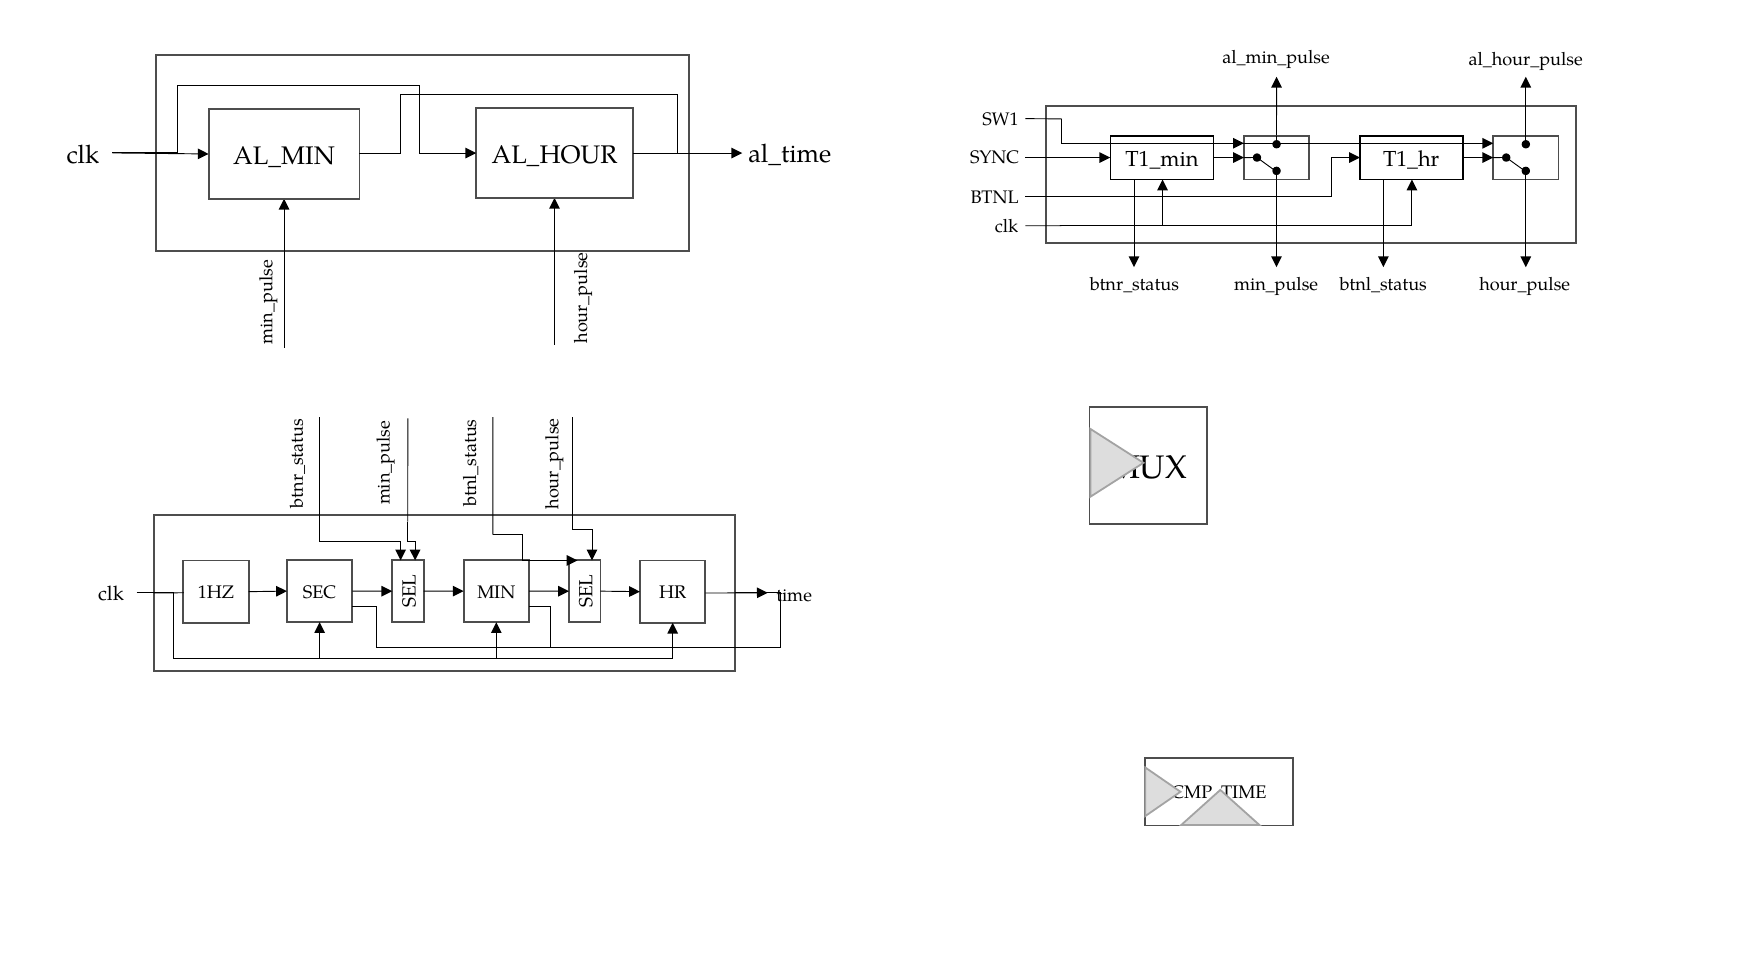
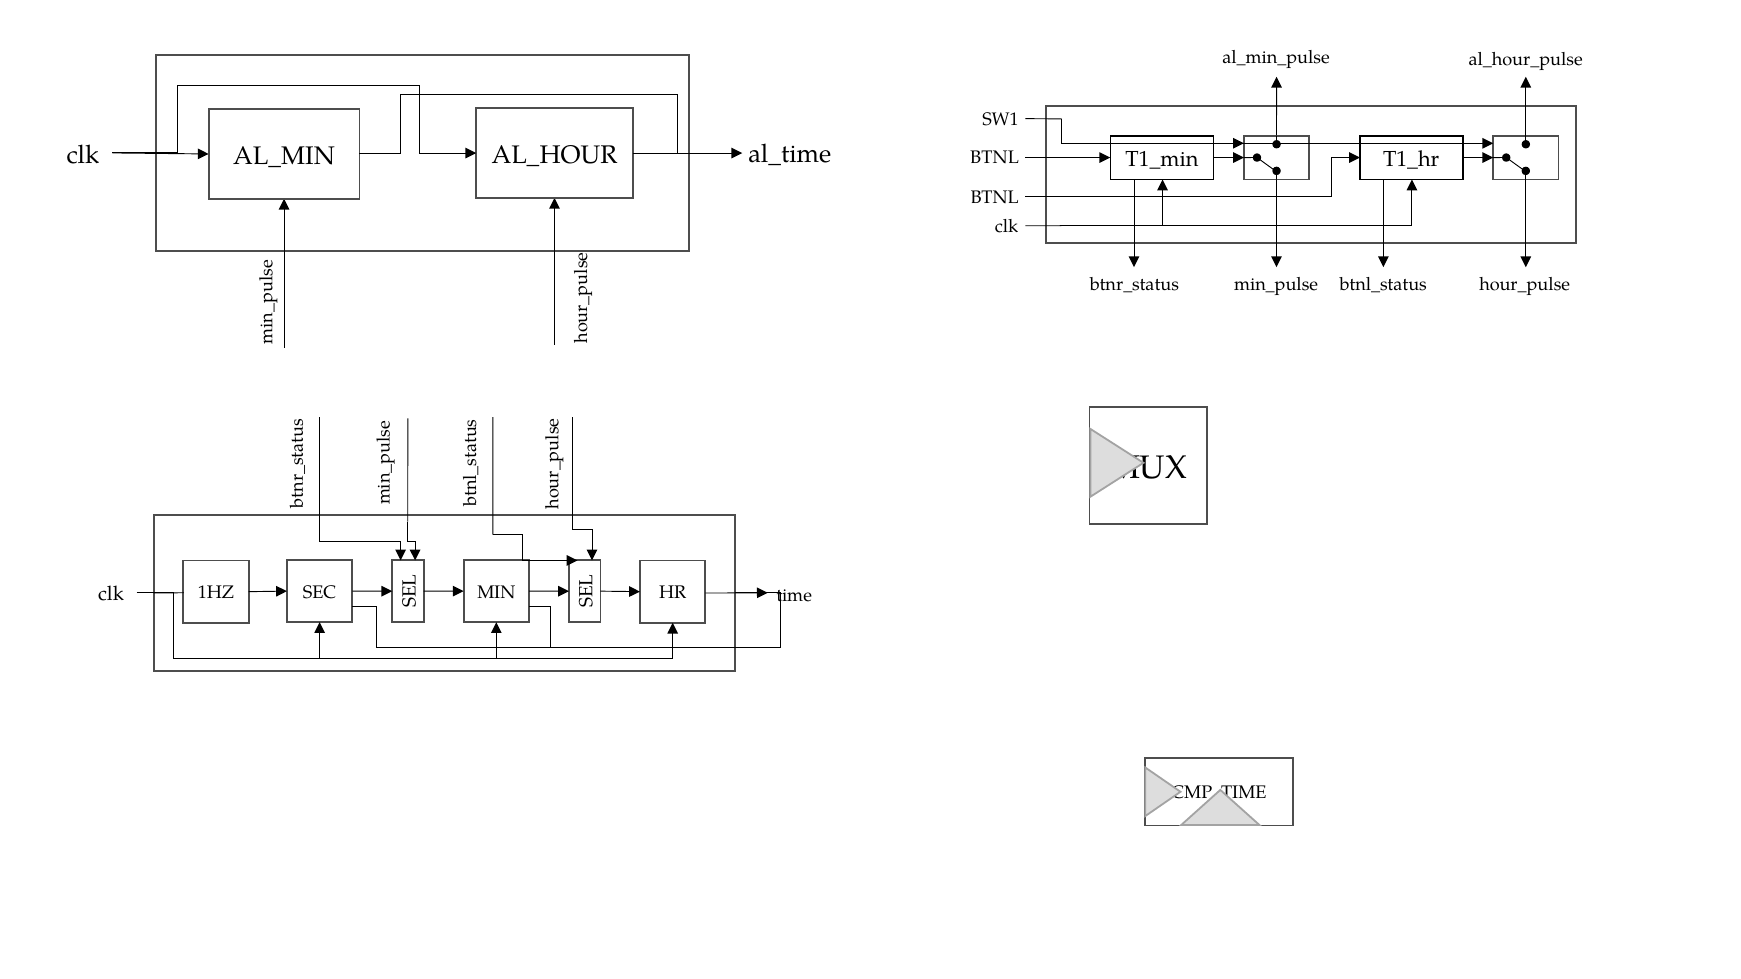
SYNC: SYNC -> BTNL (995, 158)
